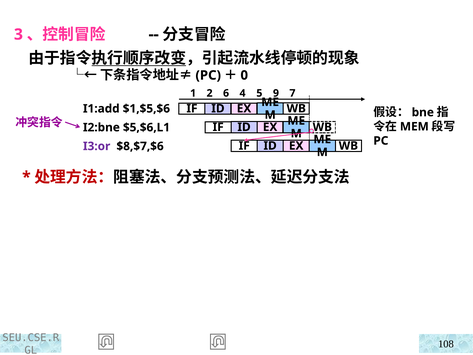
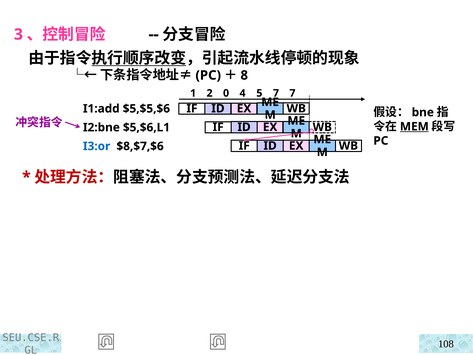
0: 0 -> 8 (244, 75)
6: 6 -> 0 (226, 93)
5 9: 9 -> 7 (276, 93)
$1,$5,$6: $1,$5,$6 -> $5,$5,$6 (146, 109)
MEM underline: none -> present (414, 126)
I3:or colour: purple -> blue (97, 146)
